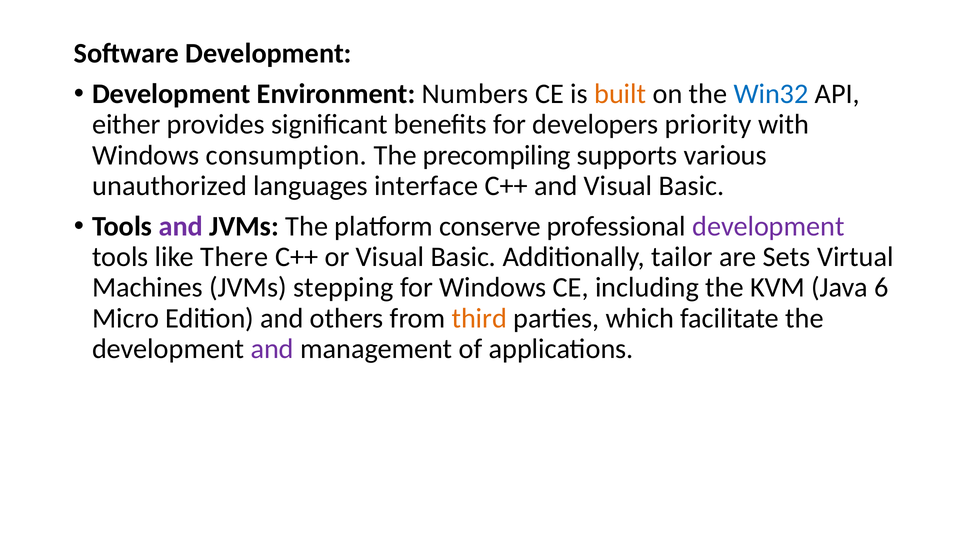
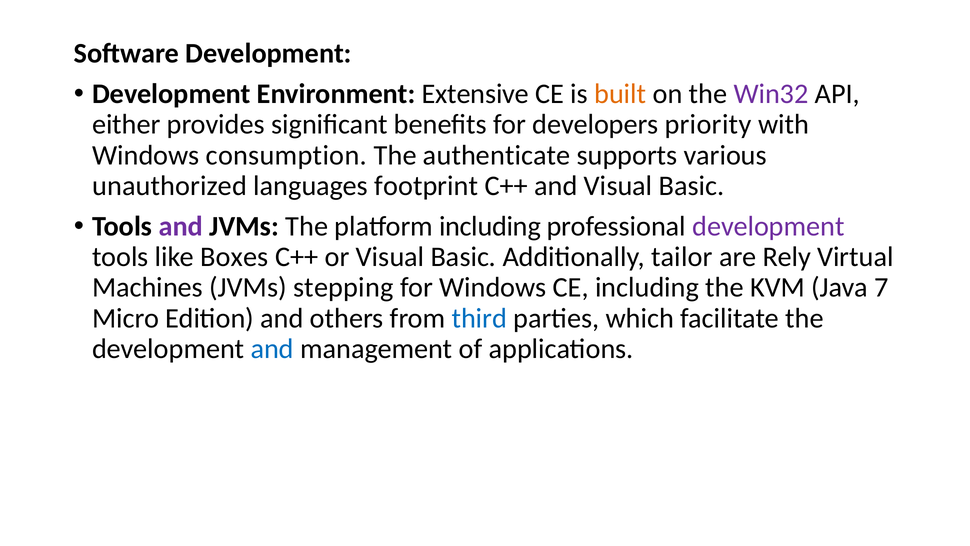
Numbers: Numbers -> Extensive (475, 94)
Win32 colour: blue -> purple (771, 94)
precompiling: precompiling -> authenticate (497, 155)
interface: interface -> footprint (426, 186)
platform conserve: conserve -> including (490, 226)
There: There -> Boxes (234, 257)
Sets: Sets -> Rely (787, 257)
6: 6 -> 7 (881, 287)
third colour: orange -> blue (479, 318)
and colour: purple -> blue (272, 349)
